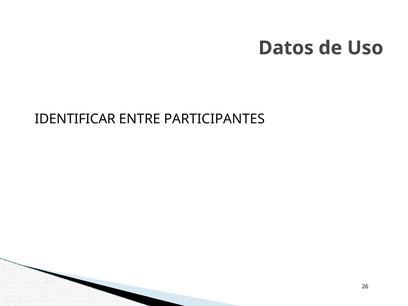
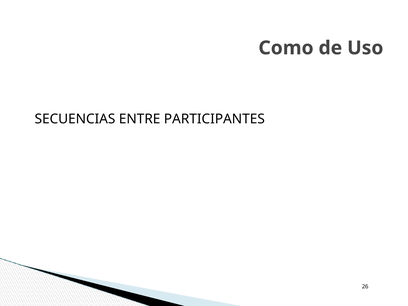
Datos: Datos -> Como (286, 48)
IDENTIFICAR: IDENTIFICAR -> SECUENCIAS (75, 119)
